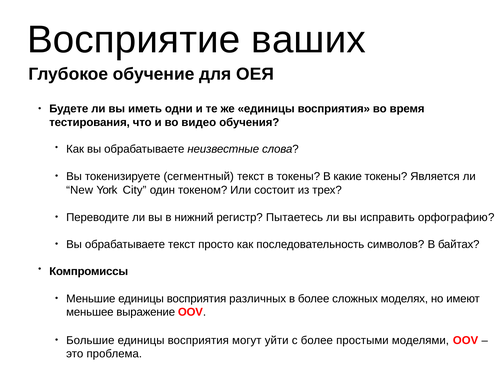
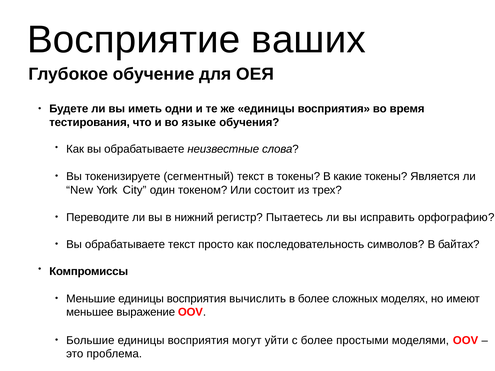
видео: видео -> языке (199, 122)
различных: различных -> вычислить (258, 299)
